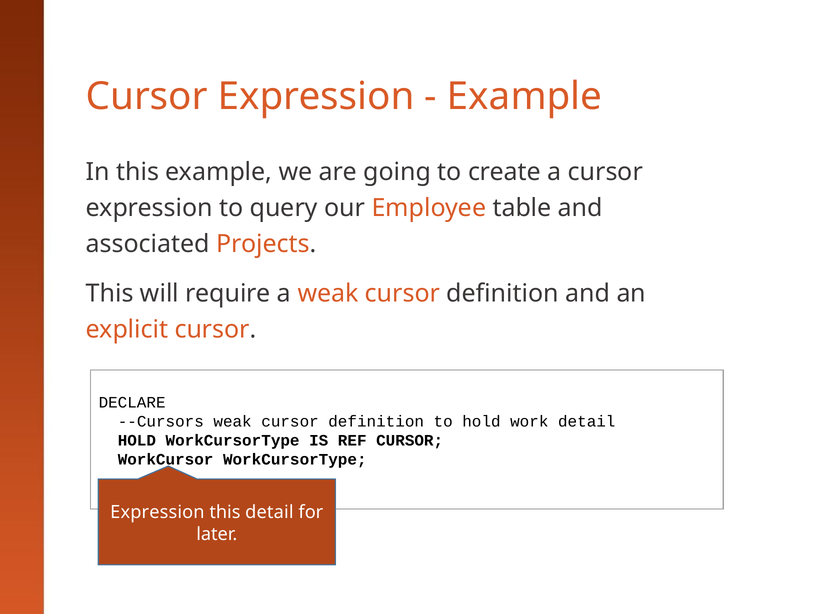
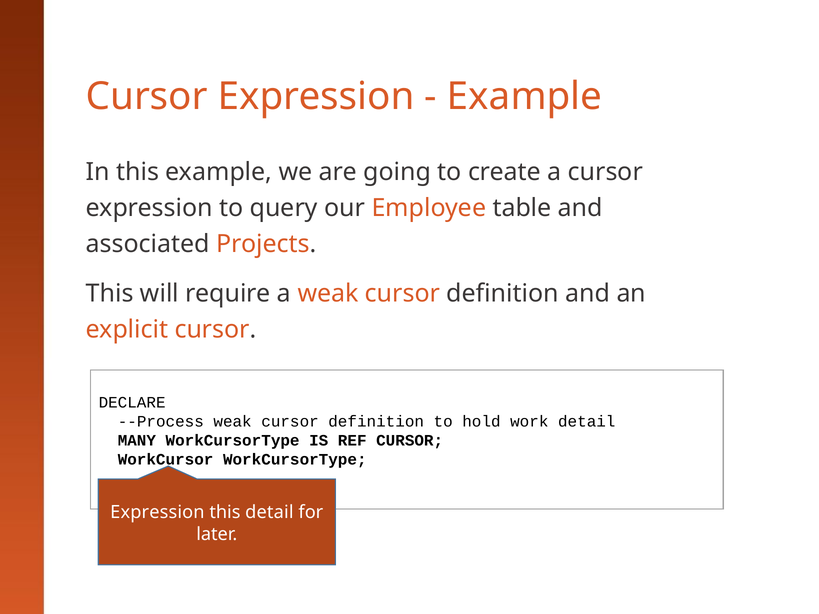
--Cursors: --Cursors -> --Process (161, 422)
HOLD: HOLD -> MANY (137, 441)
